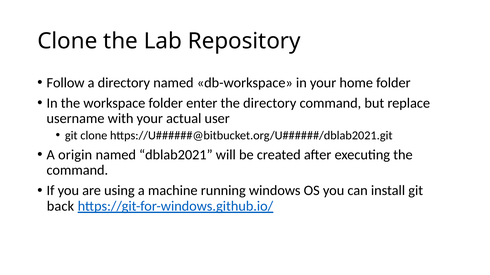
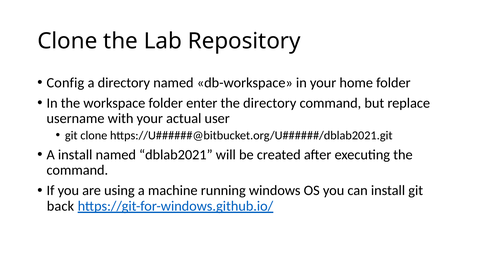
Follow: Follow -> Config (65, 83)
A origin: origin -> install (75, 155)
